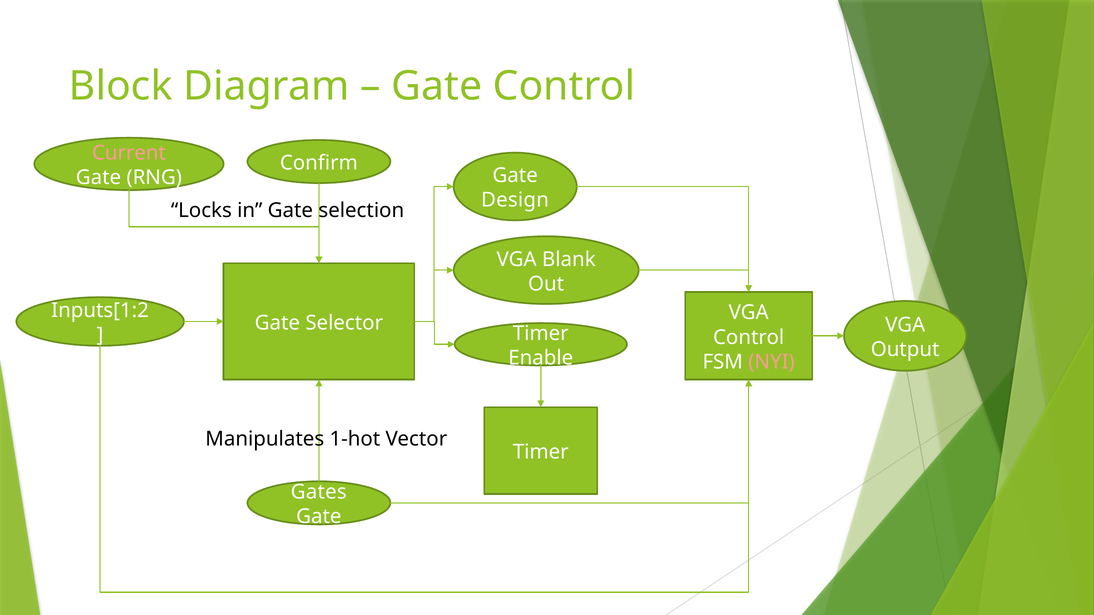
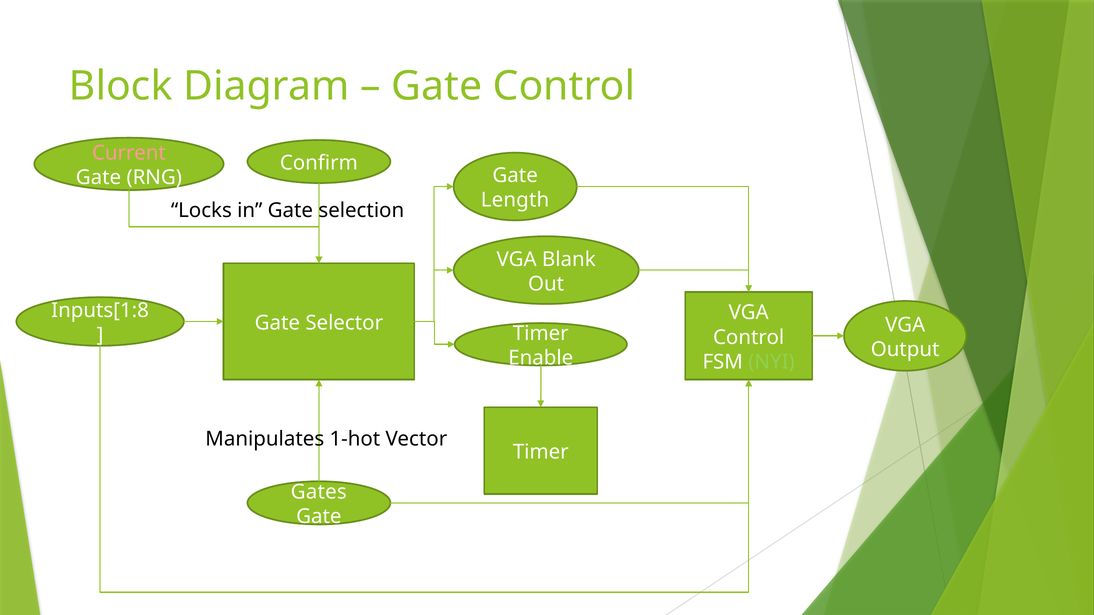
Design: Design -> Length (515, 200)
Inputs[1:2: Inputs[1:2 -> Inputs[1:8 (100, 311)
NYI colour: pink -> light green (772, 362)
